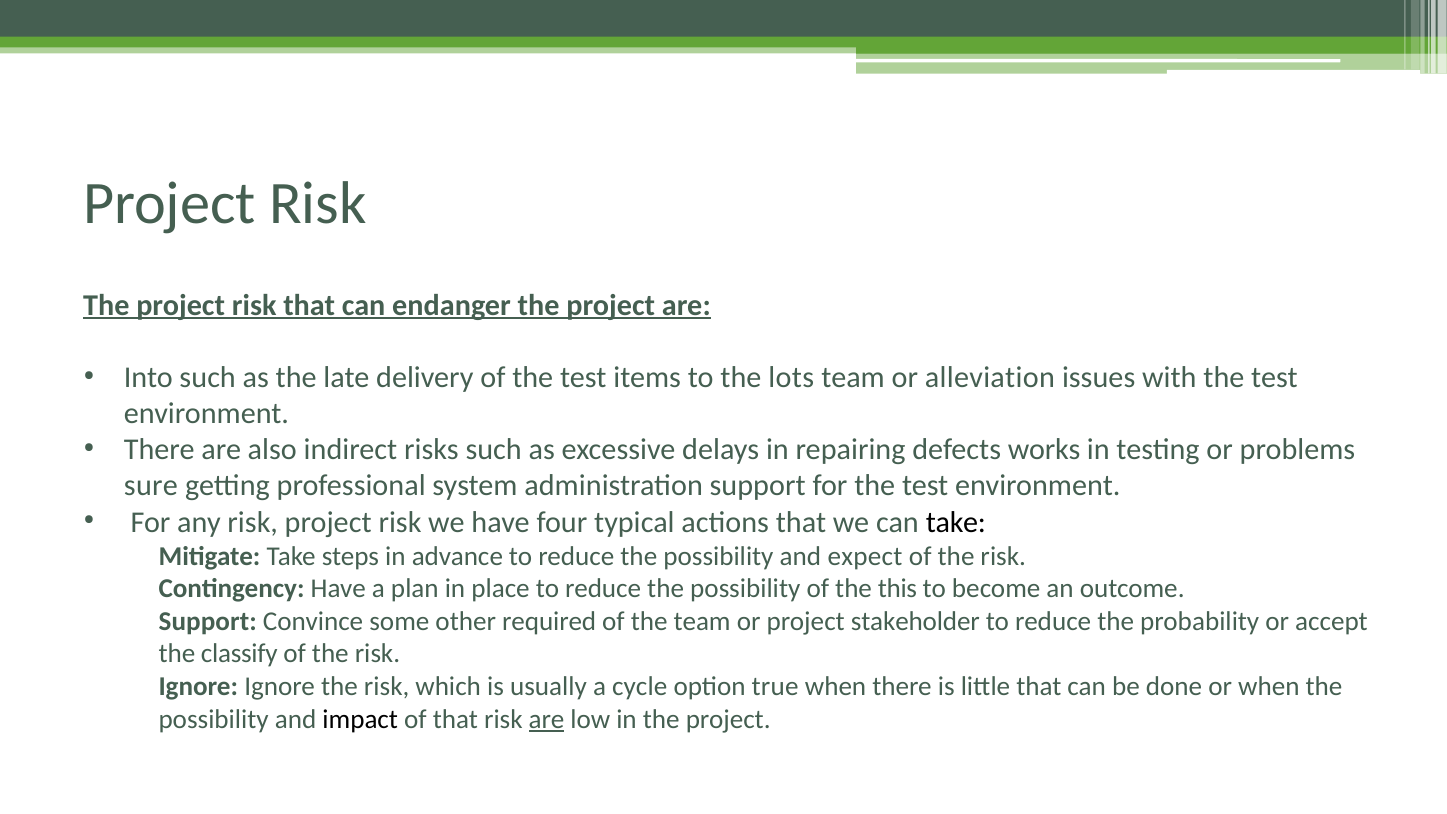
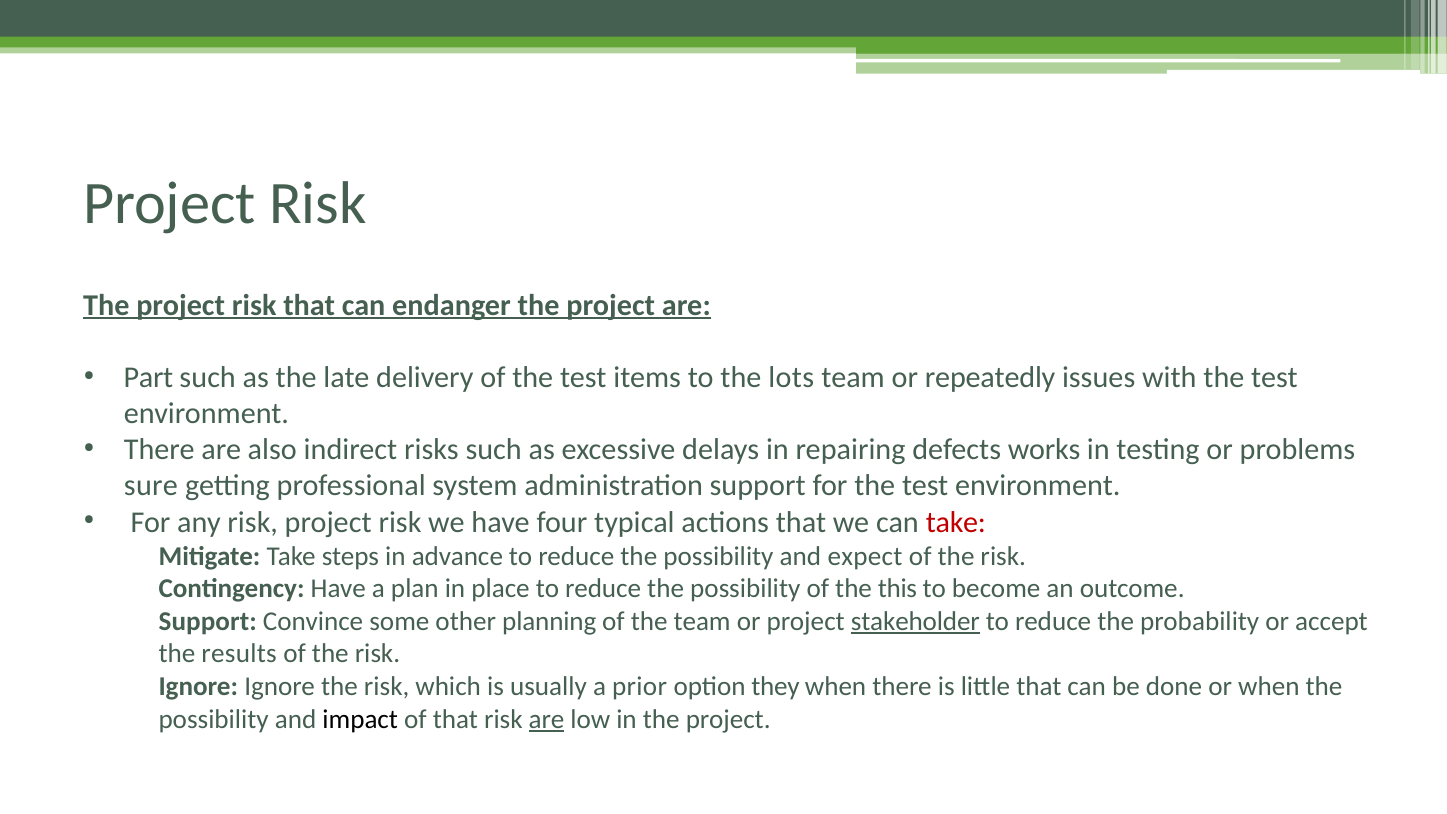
Into: Into -> Part (148, 377)
alleviation: alleviation -> repeatedly (990, 377)
take colour: black -> red (956, 522)
required: required -> planning (549, 621)
stakeholder underline: none -> present (915, 621)
classify: classify -> results (239, 654)
cycle: cycle -> prior (640, 687)
true: true -> they (775, 687)
